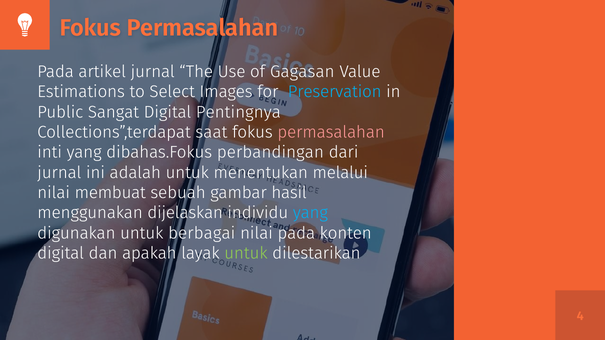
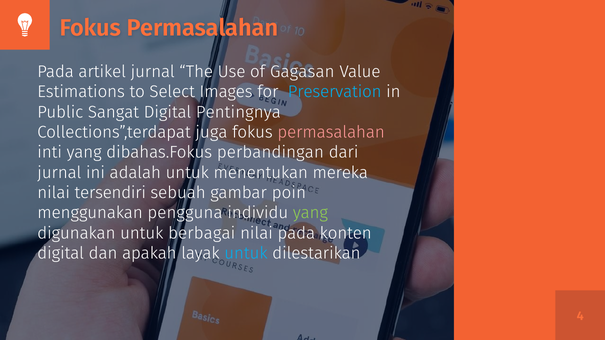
saat: saat -> juga (211, 132)
melalui: melalui -> mereka (340, 173)
membuat: membuat -> tersendiri (110, 193)
hasil: hasil -> poin (289, 193)
dijelaskan: dijelaskan -> pengguna (185, 213)
yang colour: light blue -> light green (310, 213)
untuk colour: light green -> light blue (246, 253)
